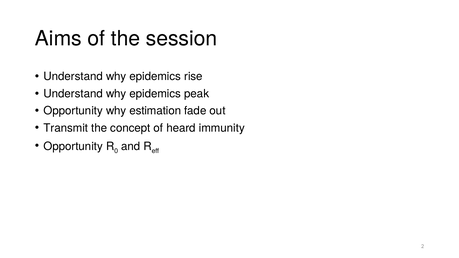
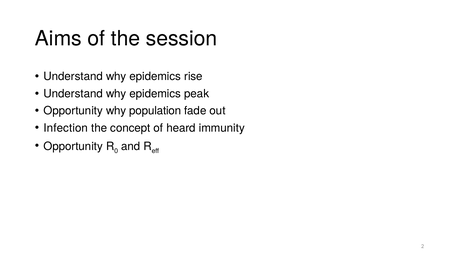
estimation: estimation -> population (155, 111)
Transmit: Transmit -> Infection (66, 128)
